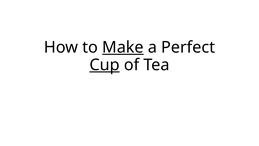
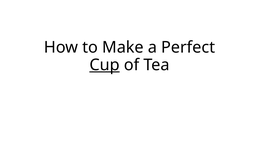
Make underline: present -> none (123, 47)
